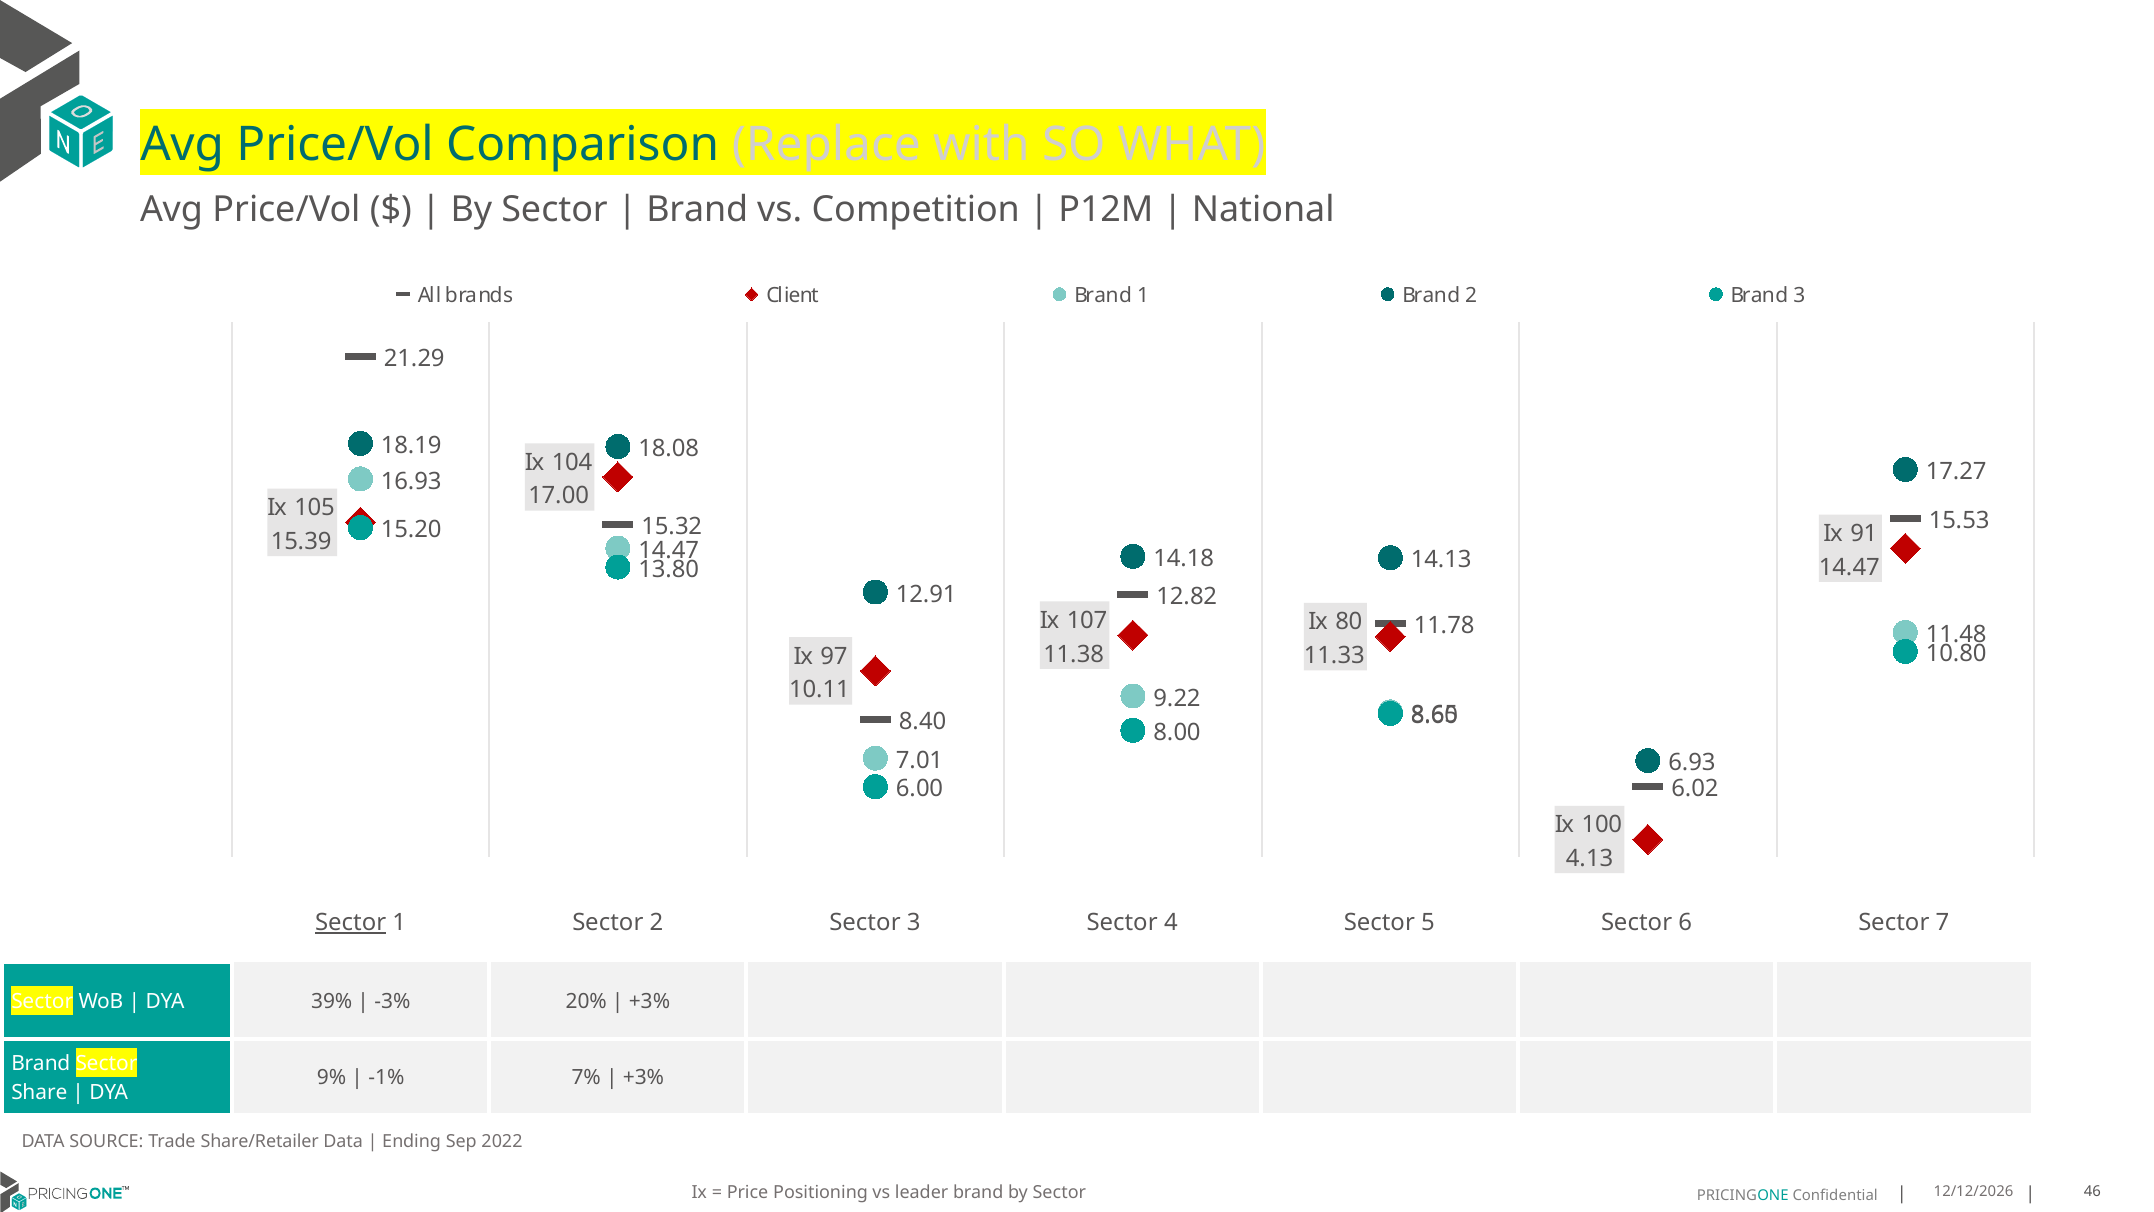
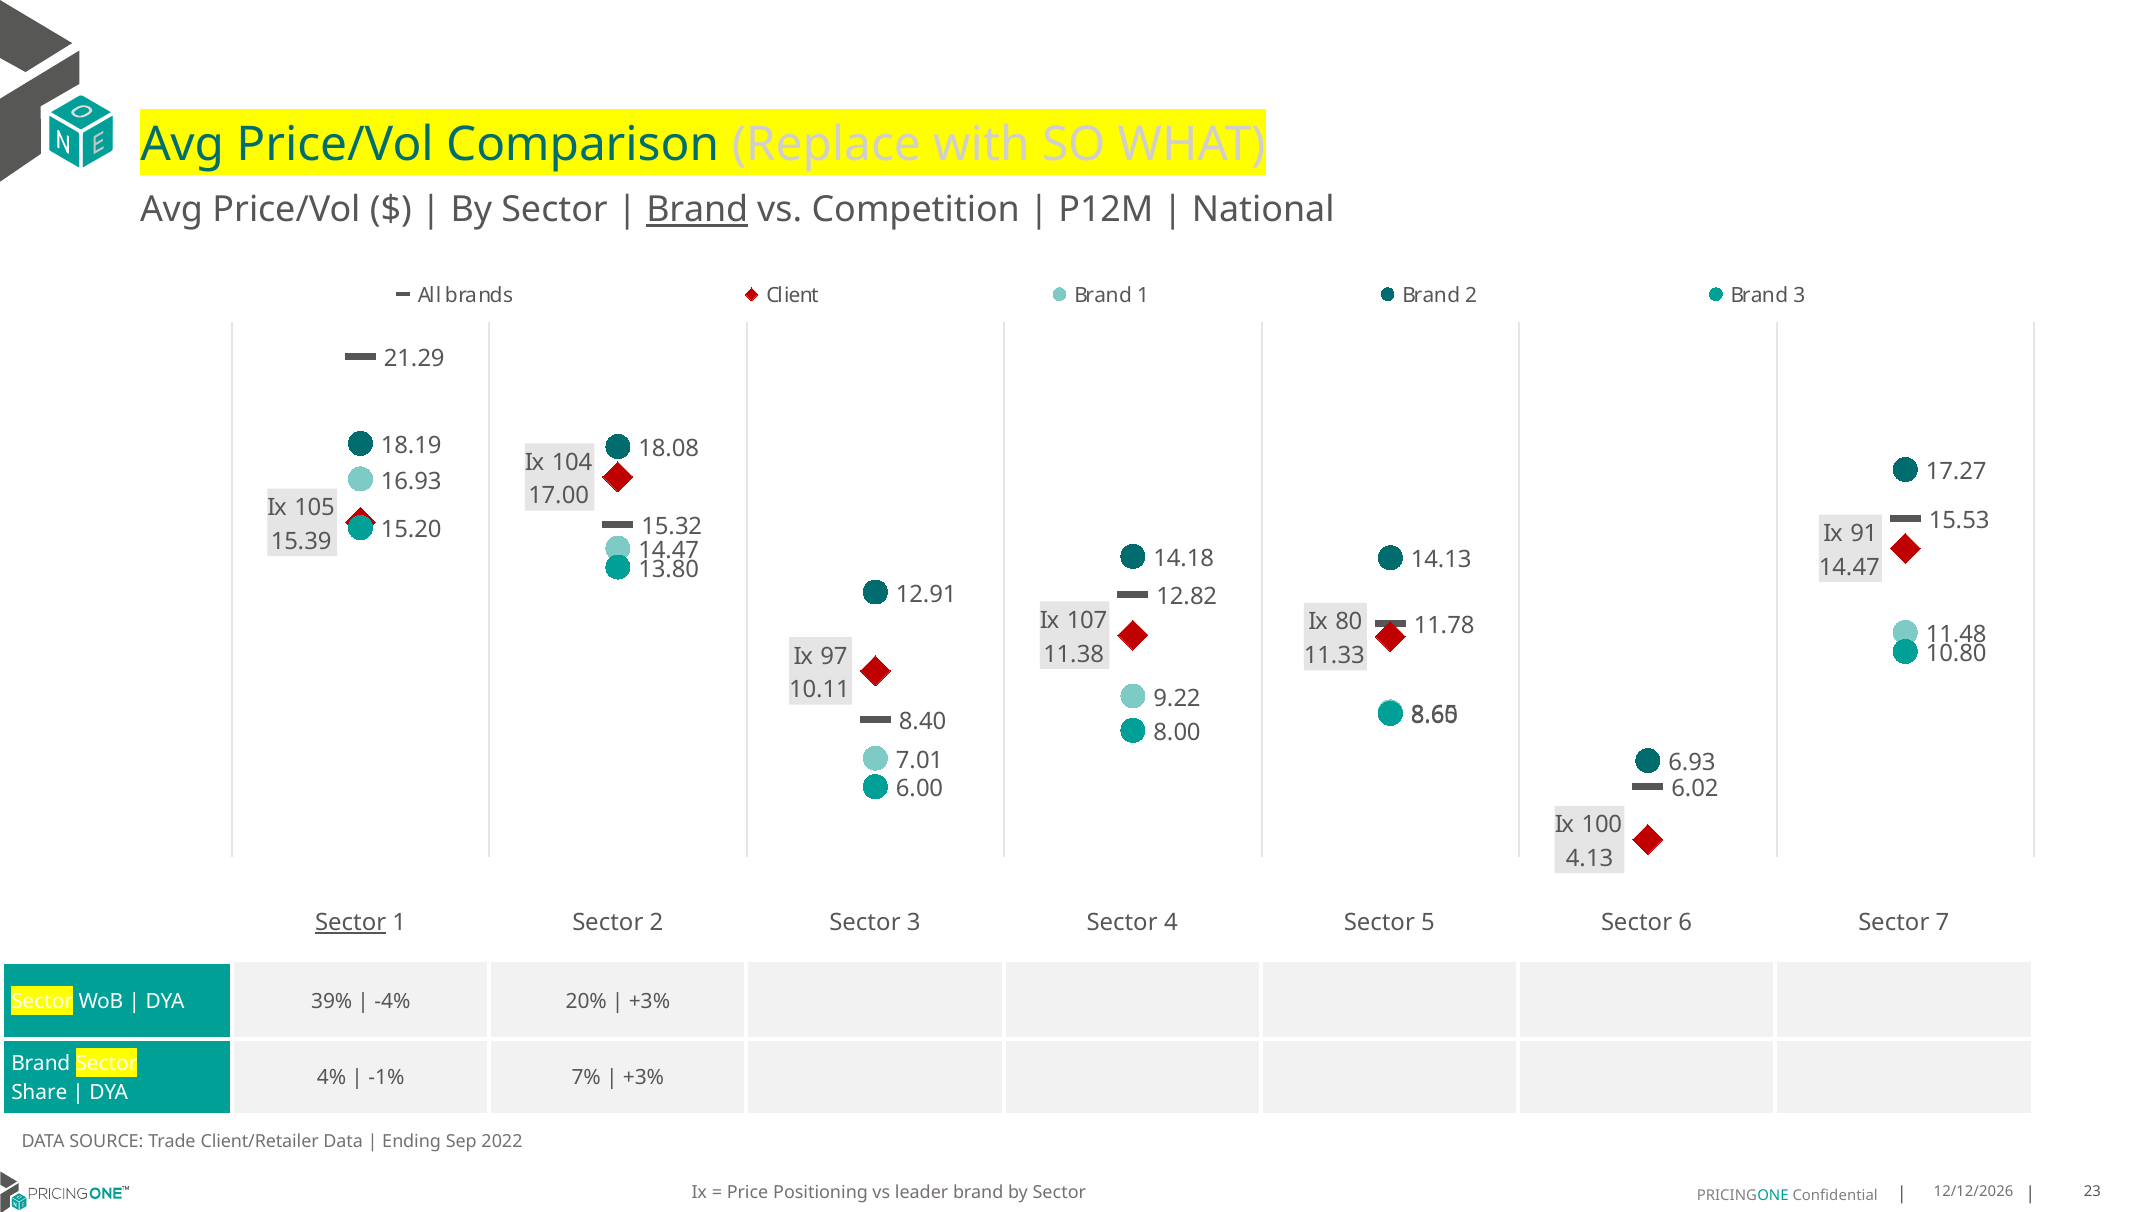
Brand underline: none -> present (697, 210)
-3%: -3% -> -4% (392, 1001)
9%: 9% -> 4% (332, 1078)
Share/Retailer: Share/Retailer -> Client/Retailer (260, 1141)
46: 46 -> 23 (2092, 1191)
